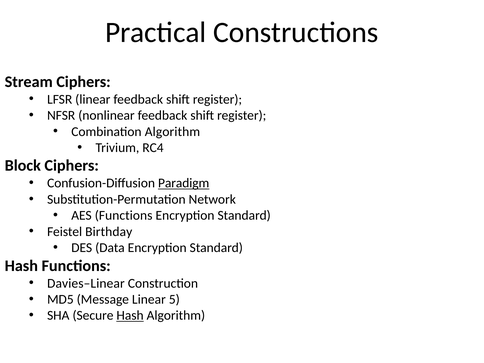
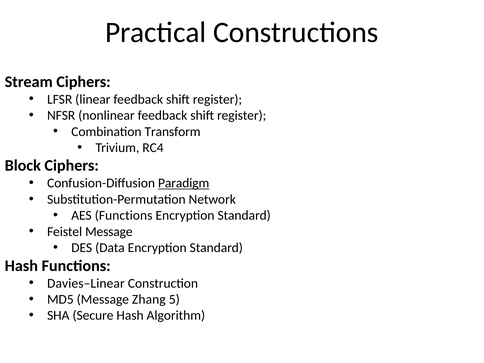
Combination Algorithm: Algorithm -> Transform (173, 132)
Feistel Birthday: Birthday -> Message (109, 232)
Message Linear: Linear -> Zhang (149, 299)
Hash underline: present -> none (130, 316)
